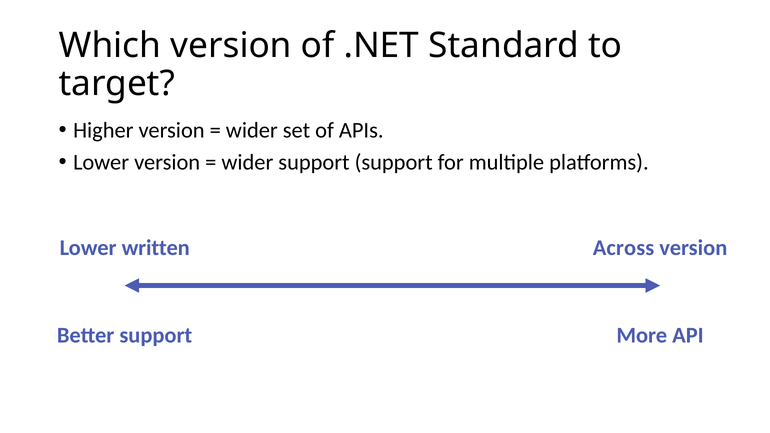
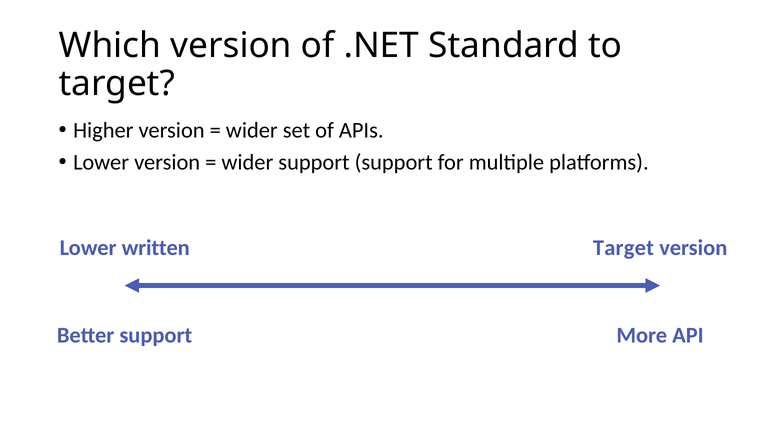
Across: Across -> Target (623, 248)
